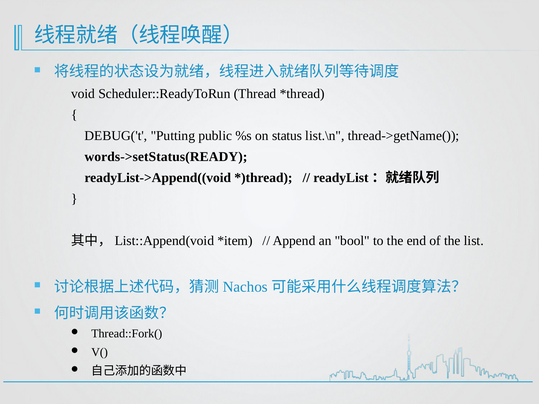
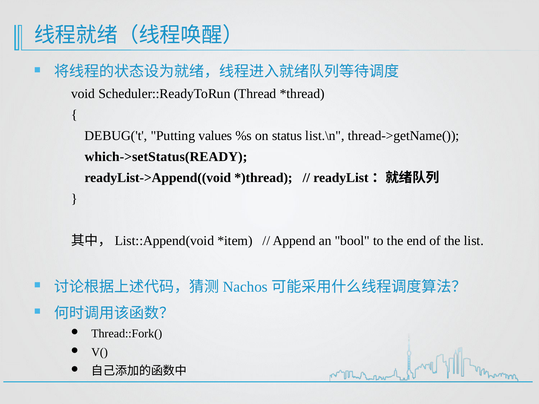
public: public -> values (215, 136)
words->setStatus(READY: words->setStatus(READY -> which->setStatus(READY (166, 157)
